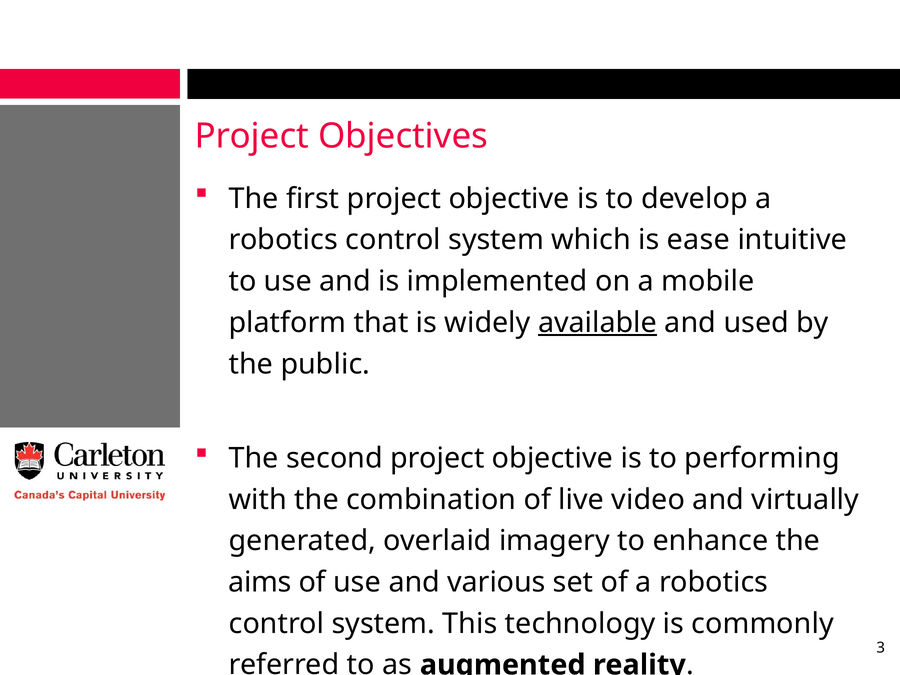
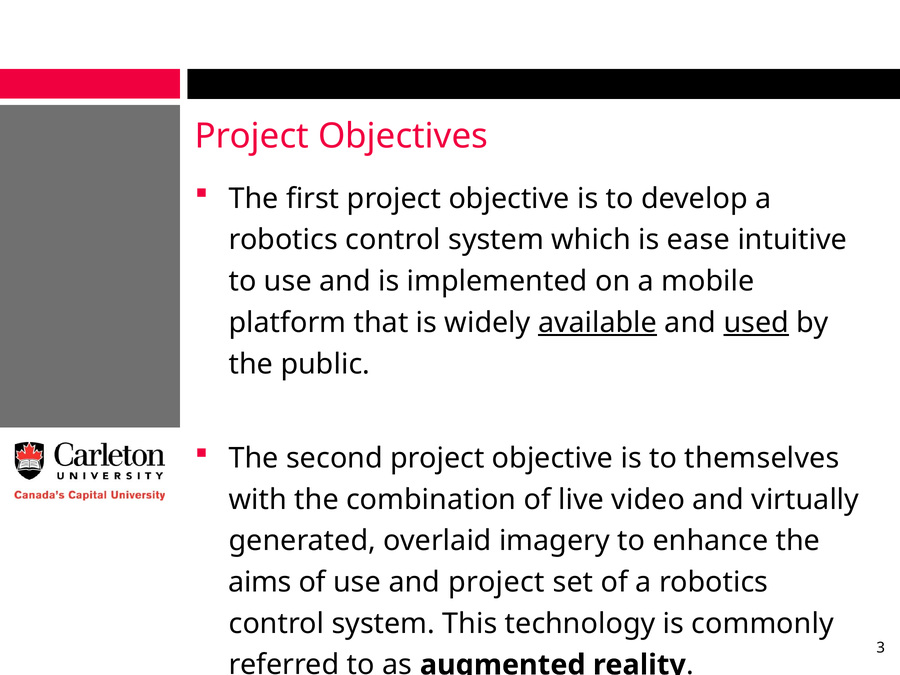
used underline: none -> present (756, 323)
performing: performing -> themselves (762, 458)
and various: various -> project (496, 582)
